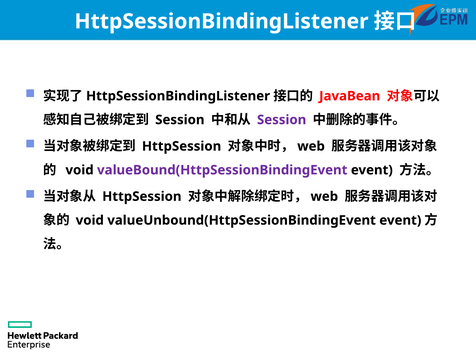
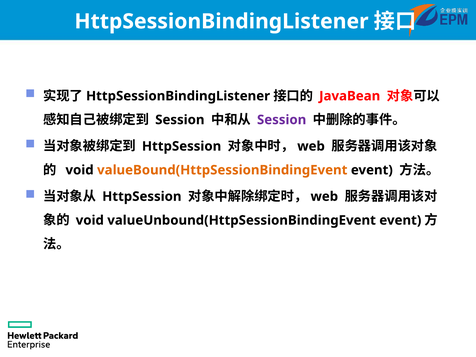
valueBound(HttpSessionBindingEvent colour: purple -> orange (222, 170)
